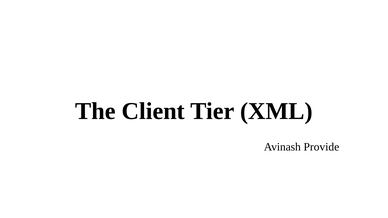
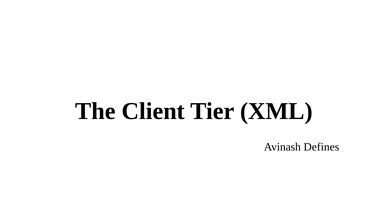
Provide: Provide -> Defines (321, 147)
